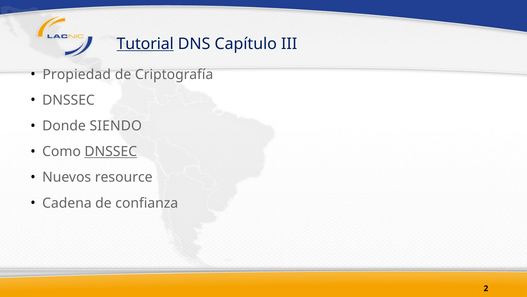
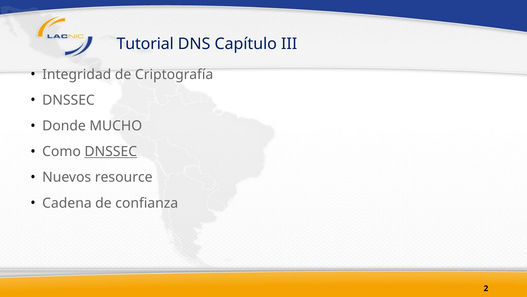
Tutorial underline: present -> none (145, 44)
Propiedad: Propiedad -> Integridad (77, 74)
SIENDO: SIENDO -> MUCHO (116, 126)
